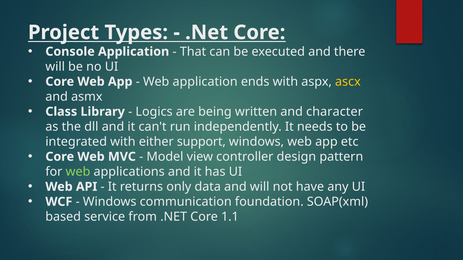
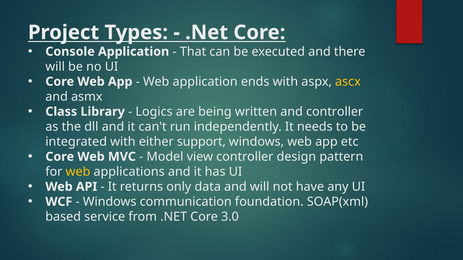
and character: character -> controller (335, 112)
web colour: light green -> yellow (78, 172)
1.1: 1.1 -> 3.0 (230, 217)
